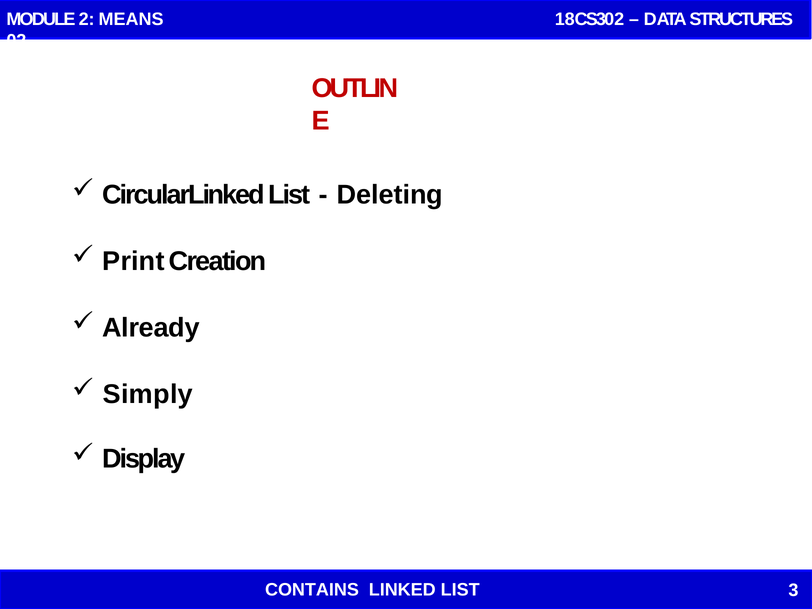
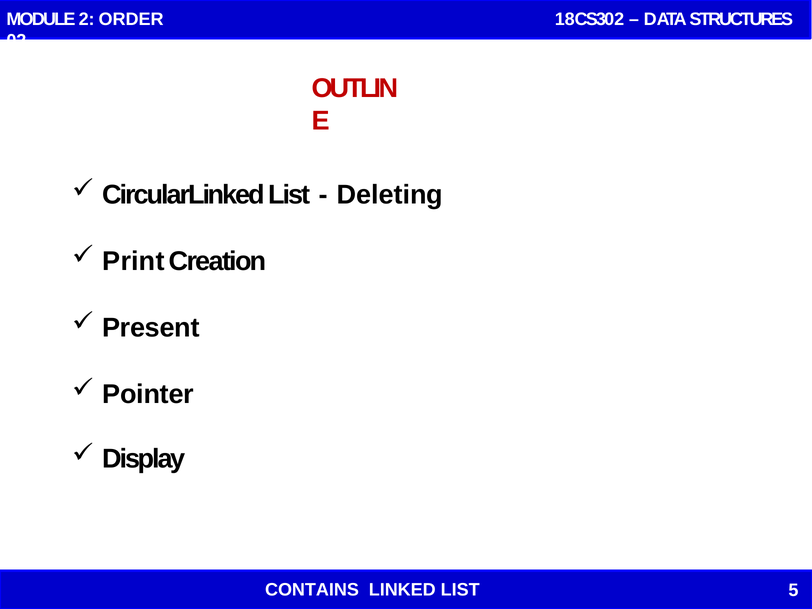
MEANS: MEANS -> ORDER (131, 19)
Already: Already -> Present (151, 328)
Simply: Simply -> Pointer (148, 394)
3: 3 -> 5 (793, 590)
